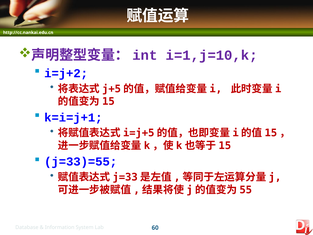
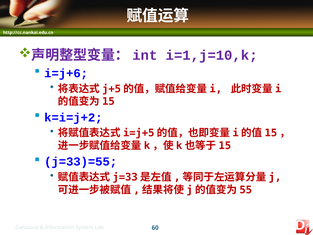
i=j+2: i=j+2 -> i=j+6 (66, 73)
k=i=j+1: k=i=j+1 -> k=i=j+2 (73, 117)
